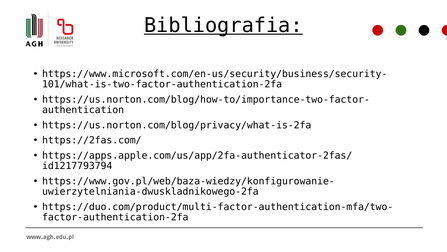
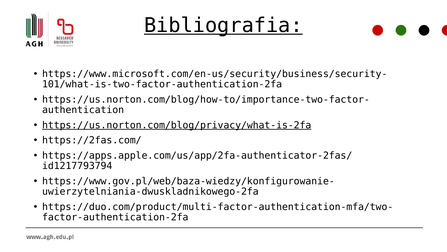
https://us.norton.com/blog/privacy/what-is-2fa underline: none -> present (177, 125)
